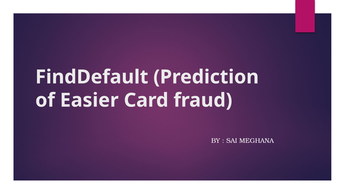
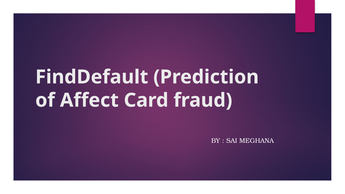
Easier: Easier -> Affect (89, 100)
